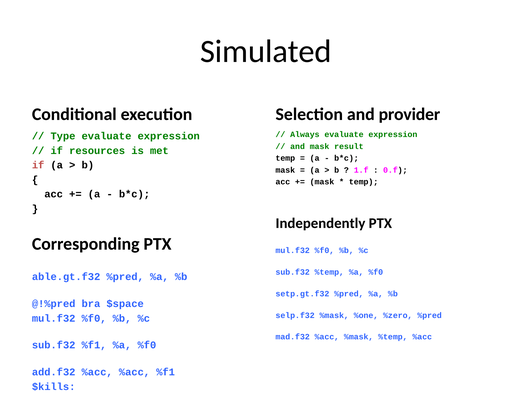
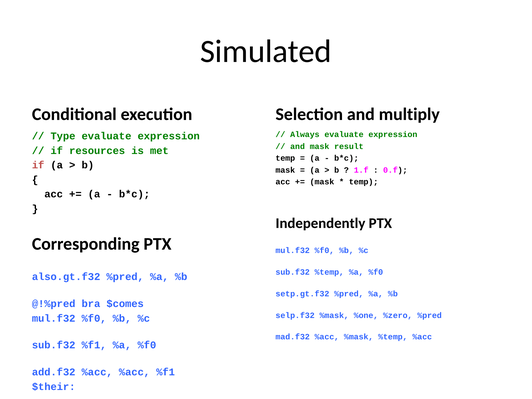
provider: provider -> multiply (409, 114)
able.gt.f32: able.gt.f32 -> also.gt.f32 (66, 277)
$space: $space -> $comes (125, 304)
$kills: $kills -> $their (54, 387)
